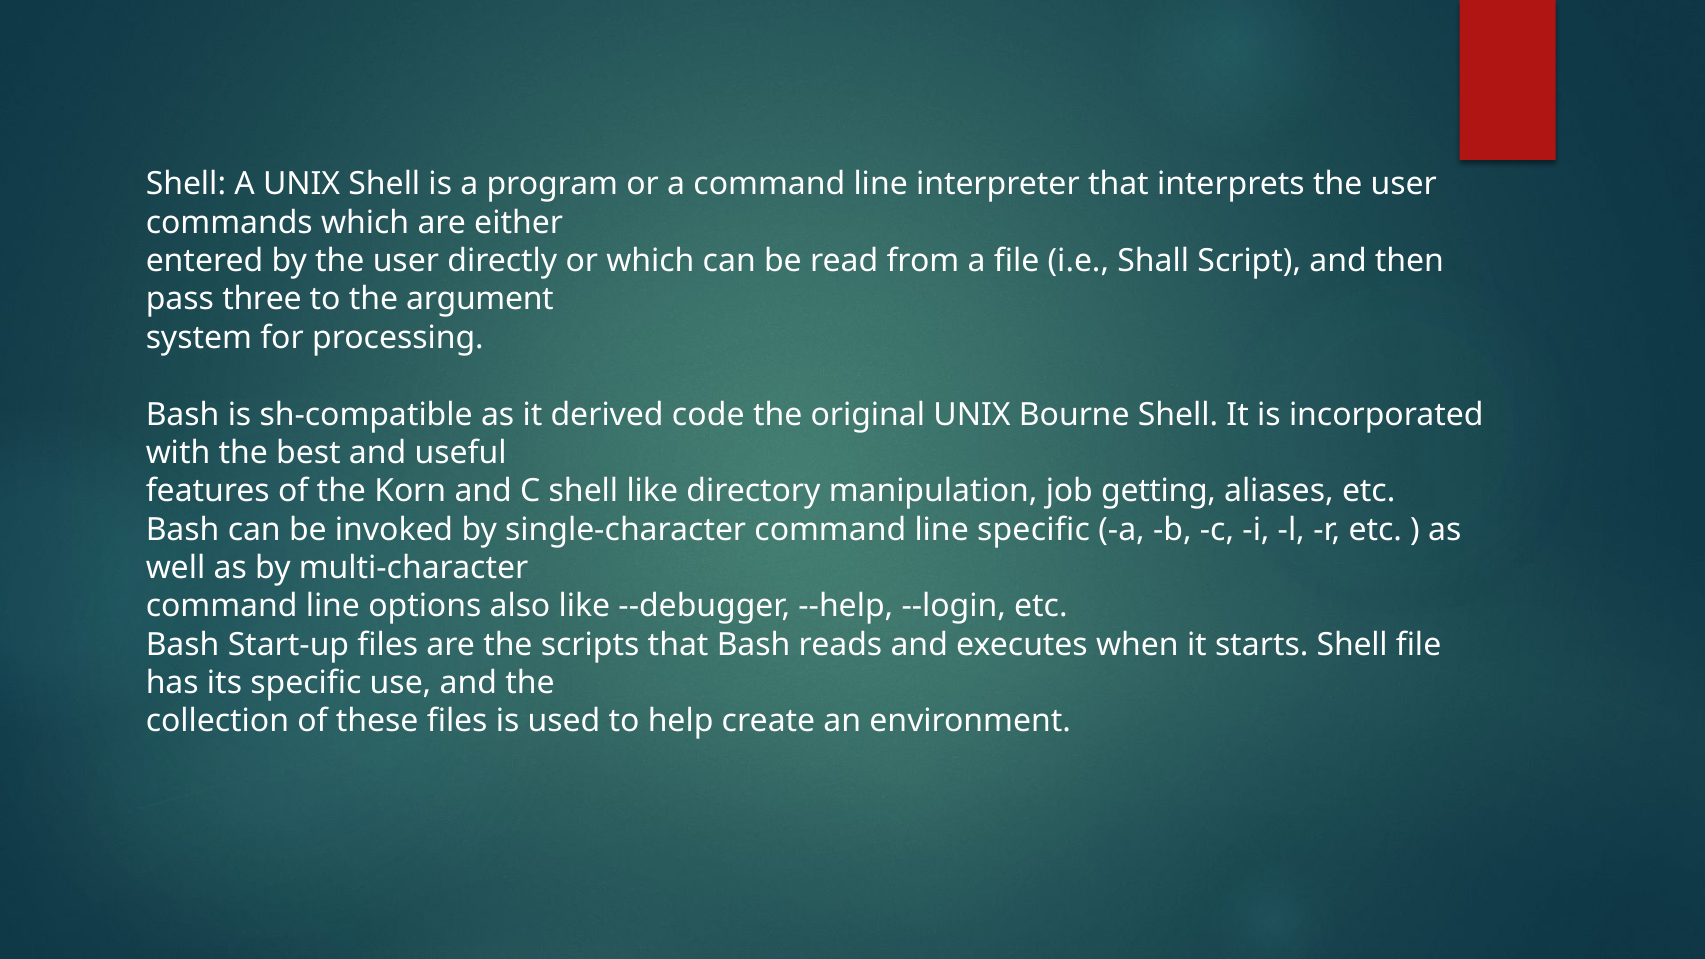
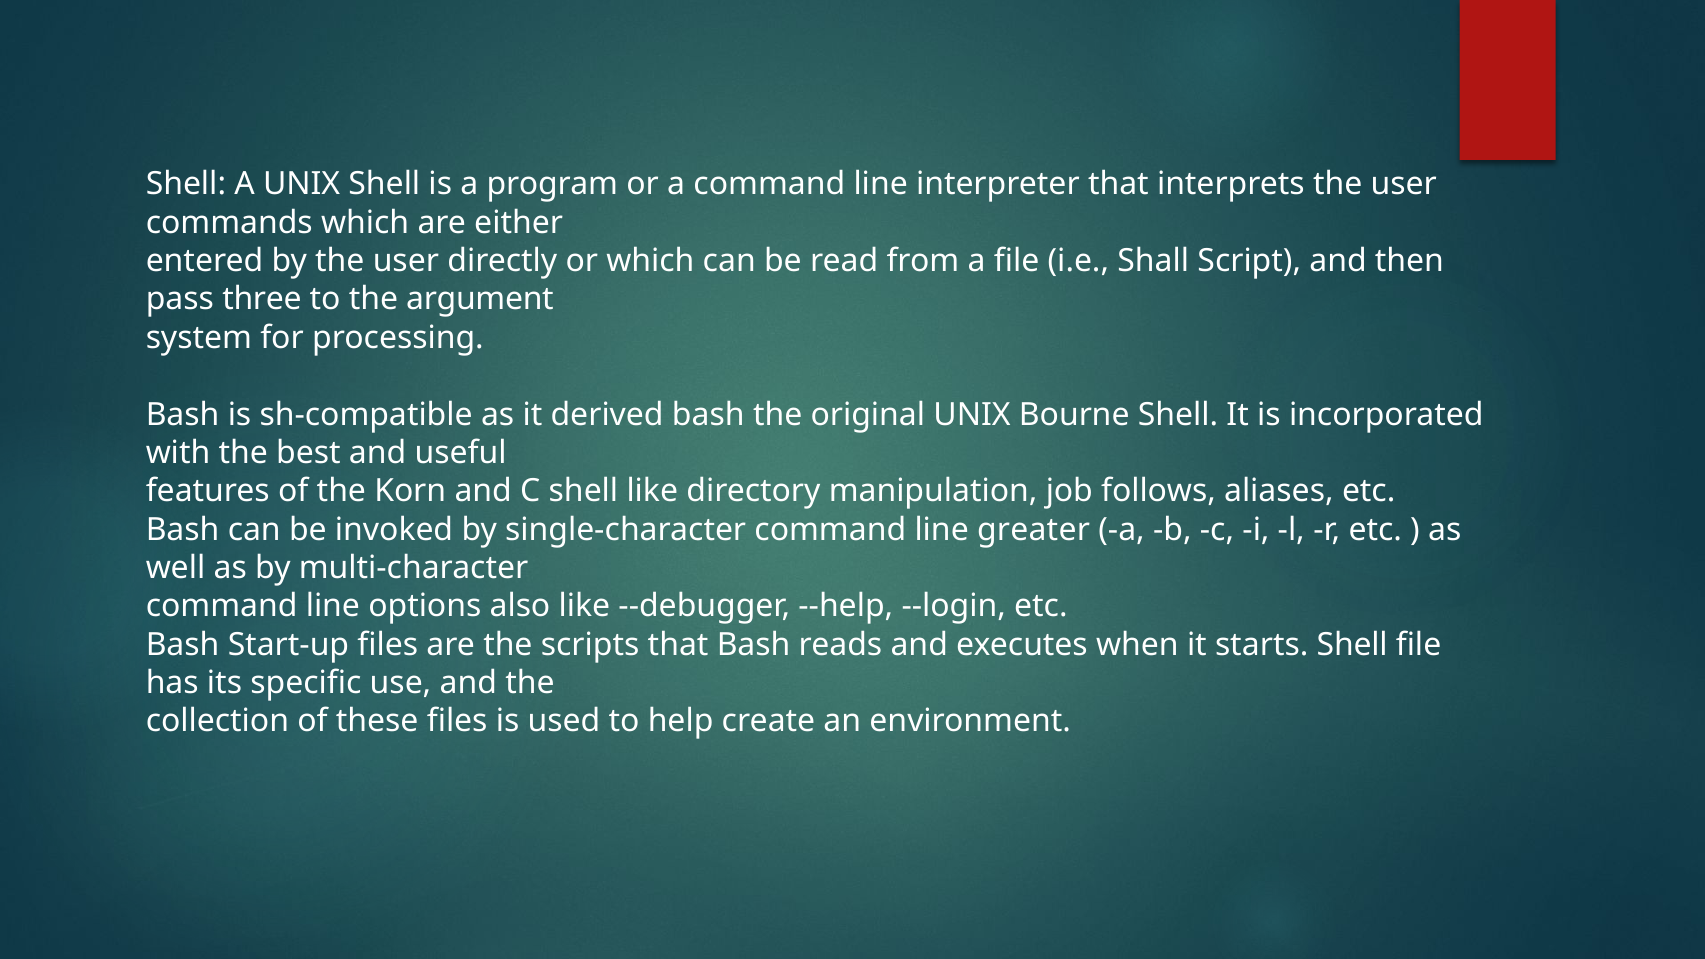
derived code: code -> bash (708, 415)
getting: getting -> follows (1158, 491)
line specific: specific -> greater (1033, 530)
